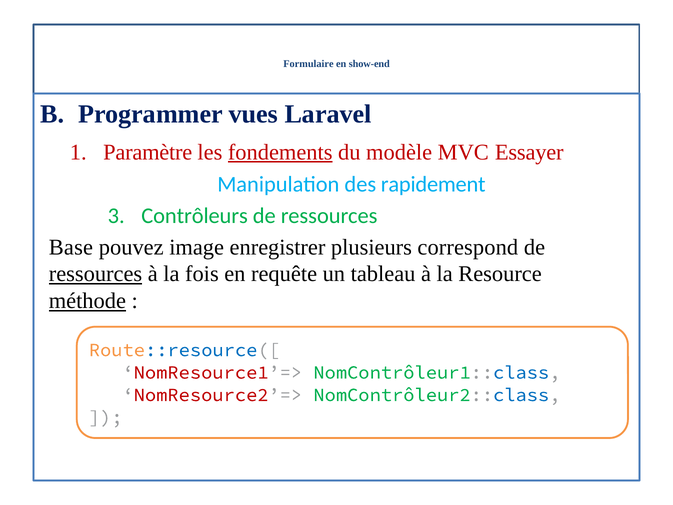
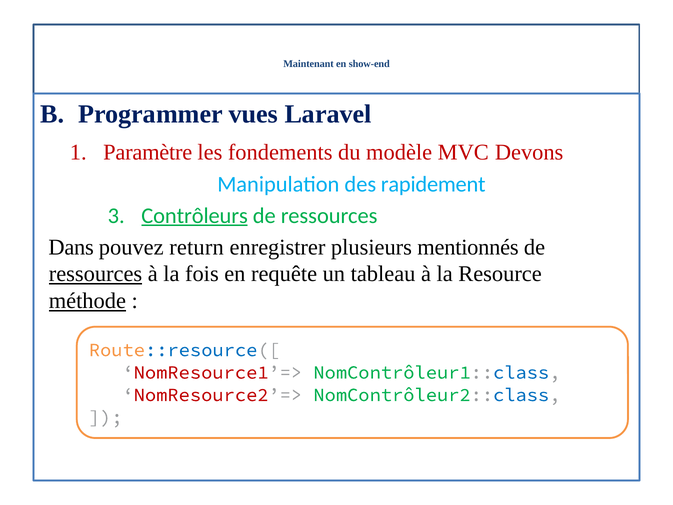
Formulaire: Formulaire -> Maintenant (309, 64)
fondements underline: present -> none (280, 152)
Essayer: Essayer -> Devons (529, 152)
Contrôleurs underline: none -> present (195, 216)
Base: Base -> Dans (71, 247)
image: image -> return (197, 247)
correspond: correspond -> mentionnés (468, 247)
